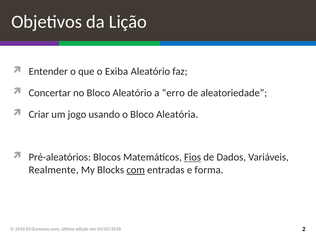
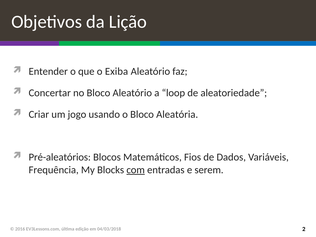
erro: erro -> loop (173, 93)
Fios underline: present -> none (193, 157)
Realmente: Realmente -> Frequência (54, 170)
forma: forma -> serem (209, 170)
